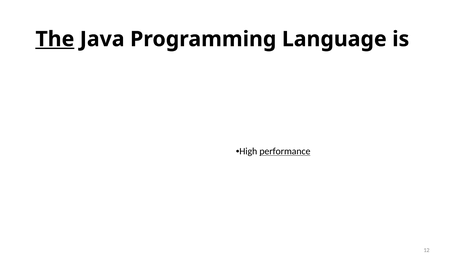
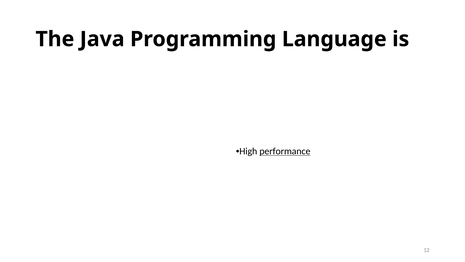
The underline: present -> none (55, 39)
